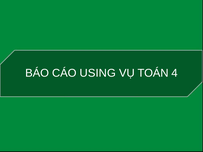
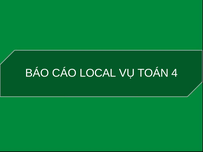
USING: USING -> LOCAL (98, 73)
